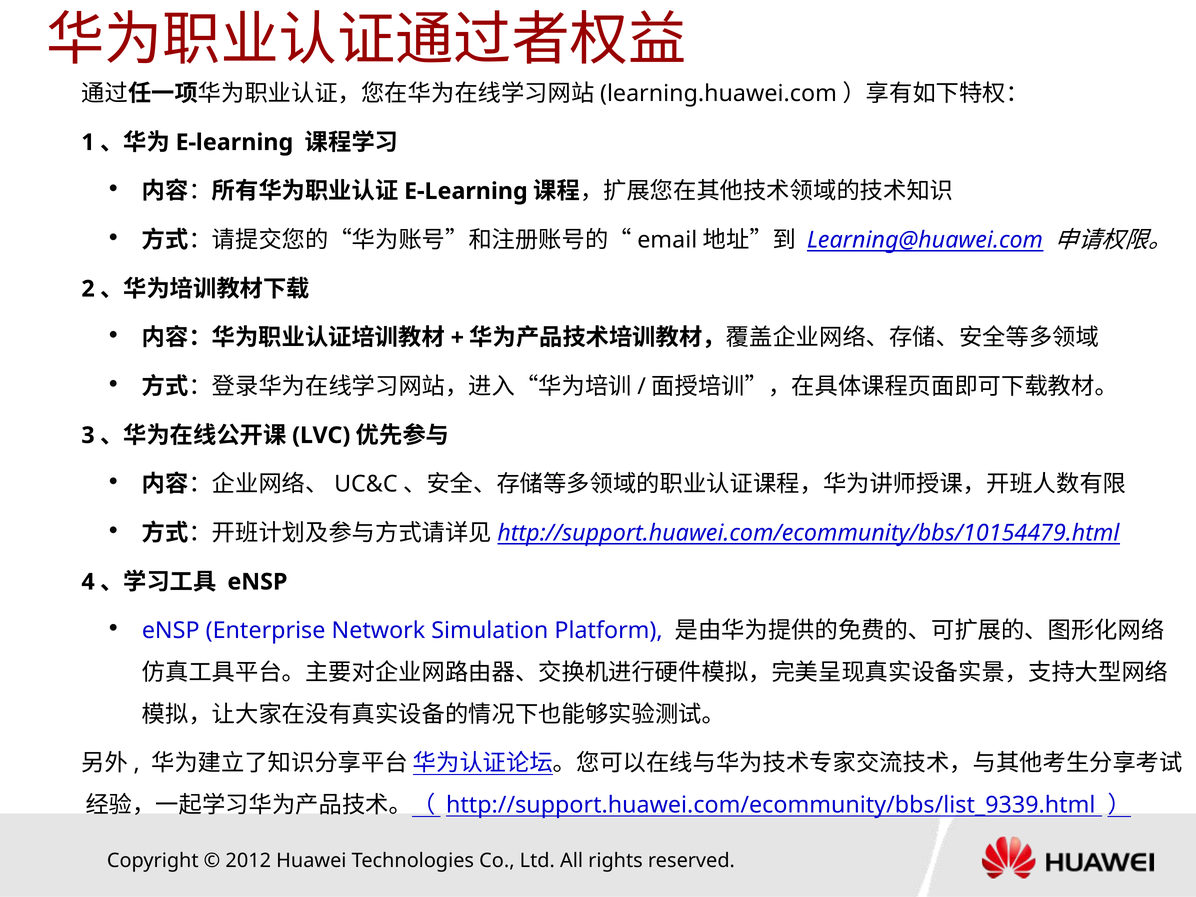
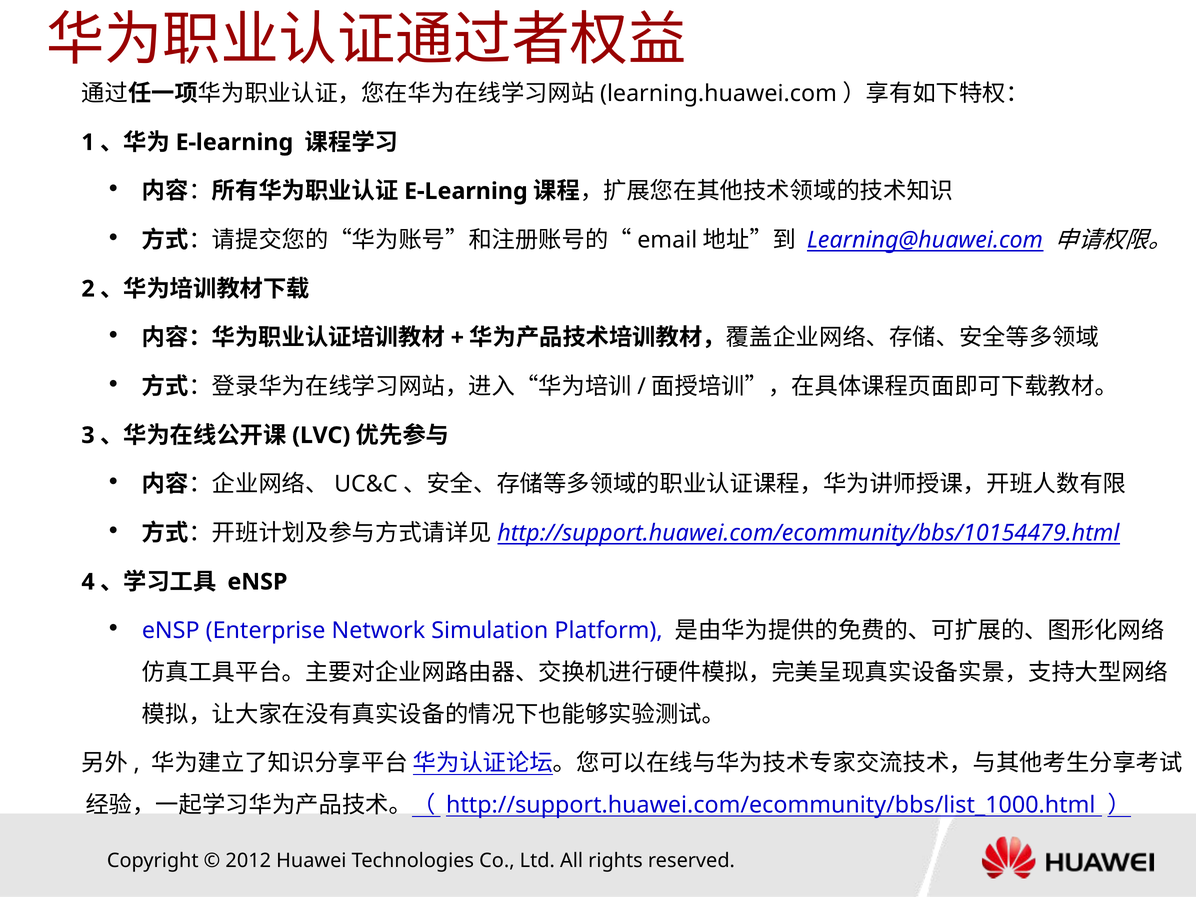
http://support.huawei.com/ecommunity/bbs/list_9339.html: http://support.huawei.com/ecommunity/bbs/list_9339.html -> http://support.huawei.com/ecommunity/bbs/list_1000.html (771, 805)
